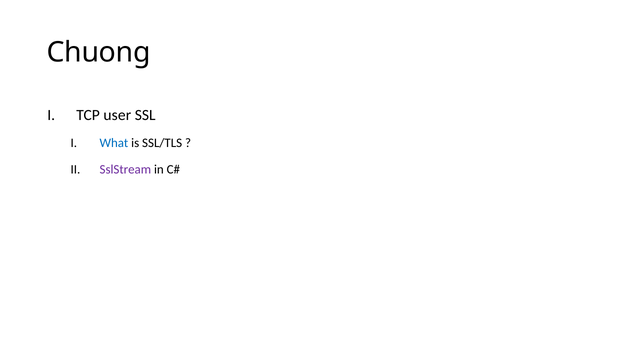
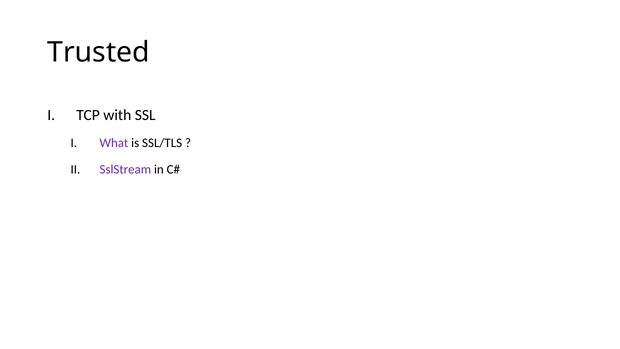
Chuong: Chuong -> Trusted (99, 52)
user: user -> with (117, 115)
What colour: blue -> purple (114, 143)
